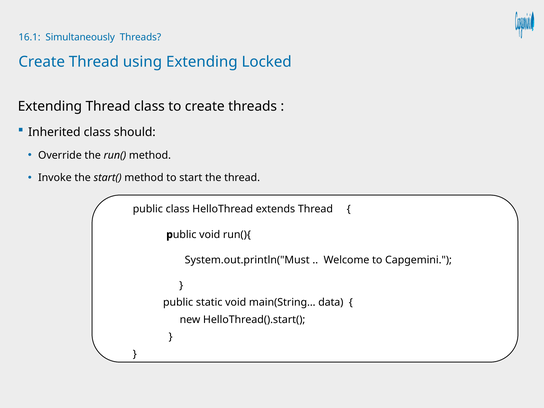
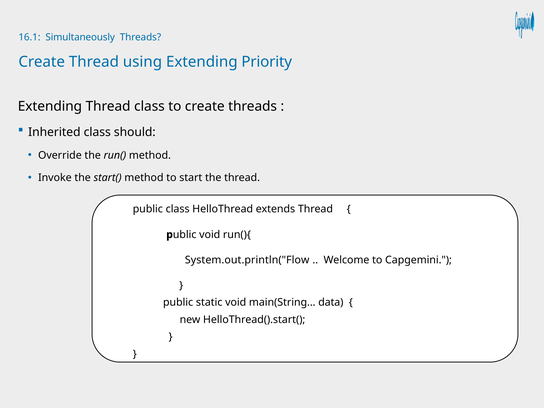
Locked: Locked -> Priority (267, 62)
System.out.println("Must: System.out.println("Must -> System.out.println("Flow (247, 260)
